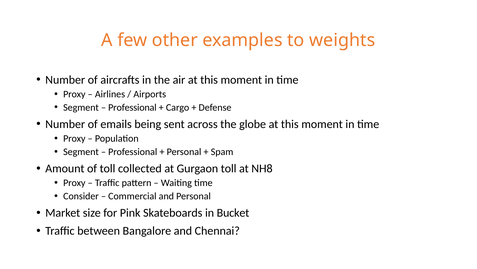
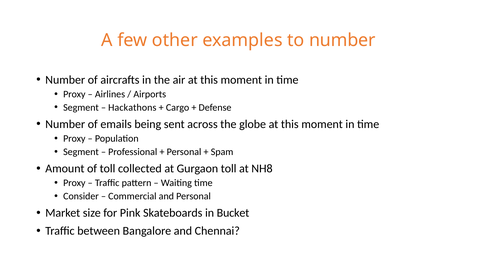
to weights: weights -> number (342, 40)
Professional: Professional -> Hackathons (132, 107)
